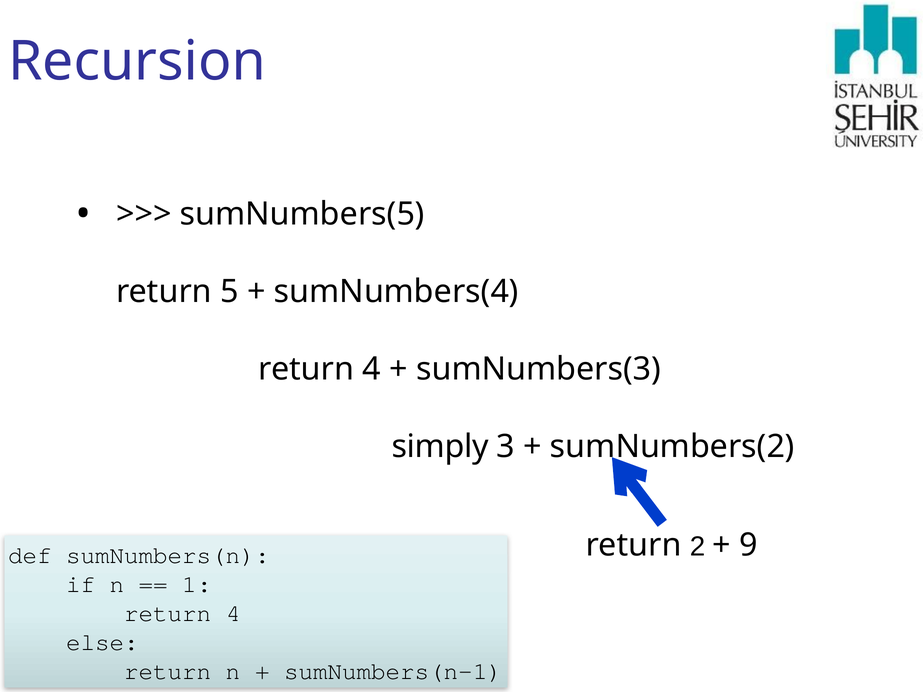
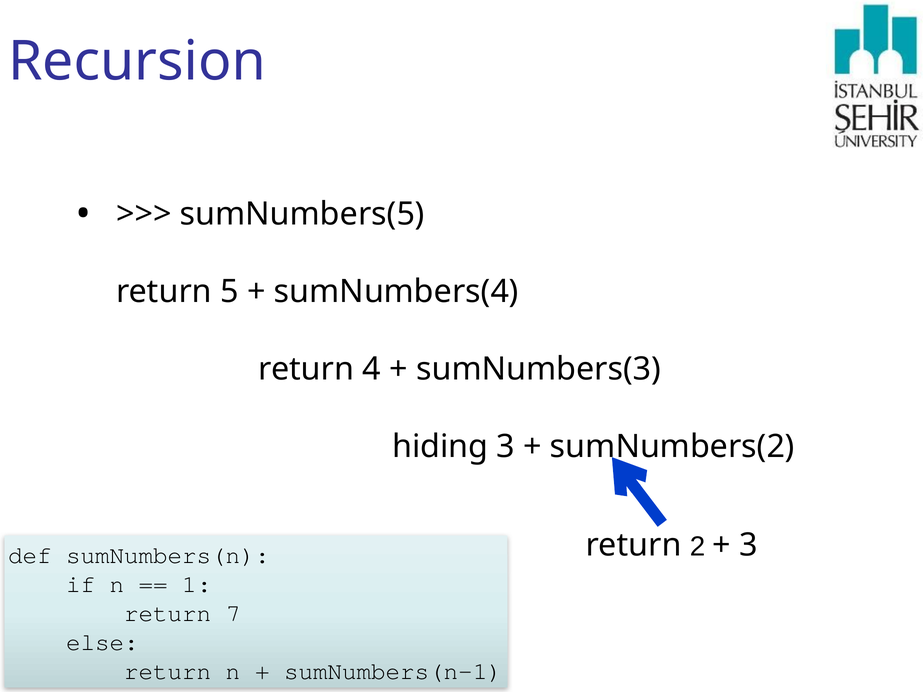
simply: simply -> hiding (440, 447)
9: 9 -> 3 (748, 545)
4: 4 -> 7 (233, 613)
